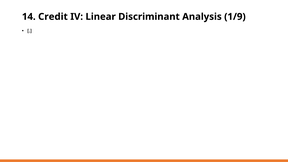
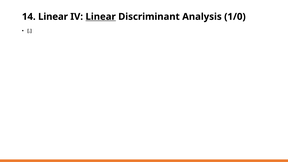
14 Credit: Credit -> Linear (53, 17)
Linear underline: none -> present (101, 17)
1/9: 1/9 -> 1/0 (235, 17)
